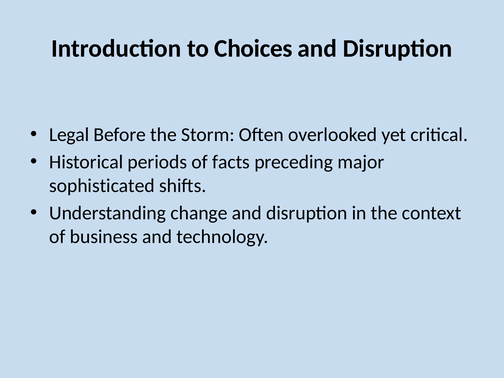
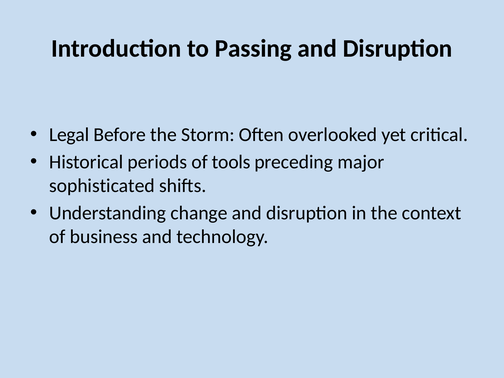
Choices: Choices -> Passing (253, 48)
facts: facts -> tools (231, 162)
